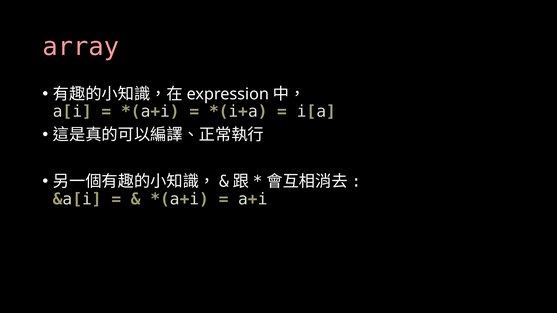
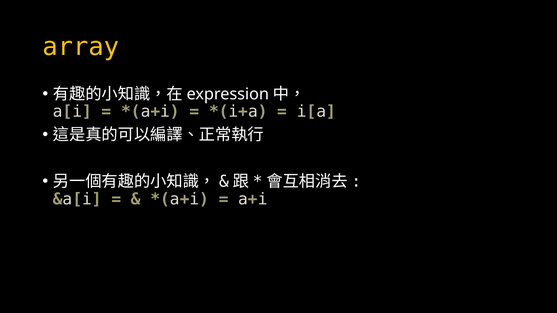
array colour: pink -> yellow (81, 47)
